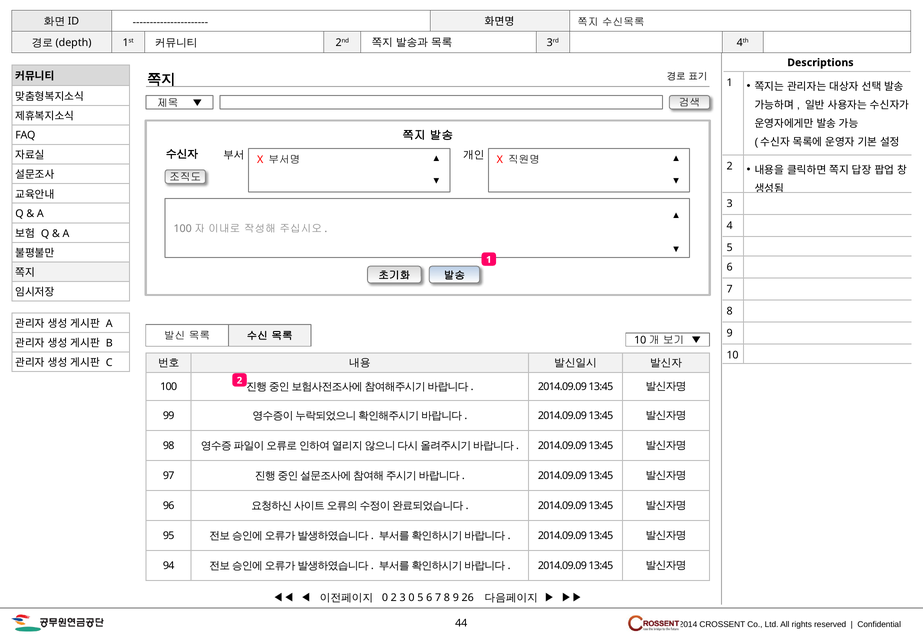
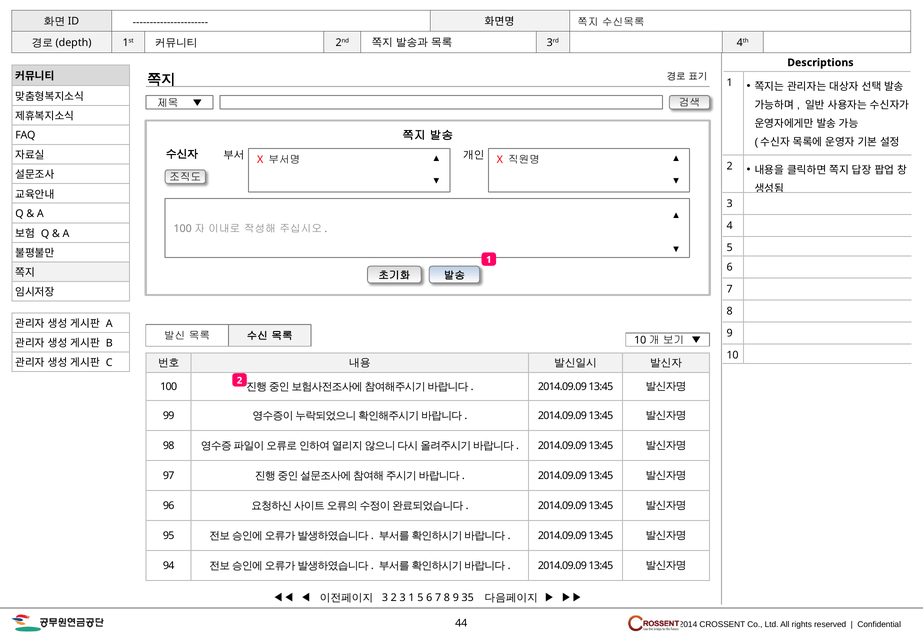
0: 0 -> 3 (385, 598)
3 0: 0 -> 1 (412, 598)
26: 26 -> 35 (468, 598)
